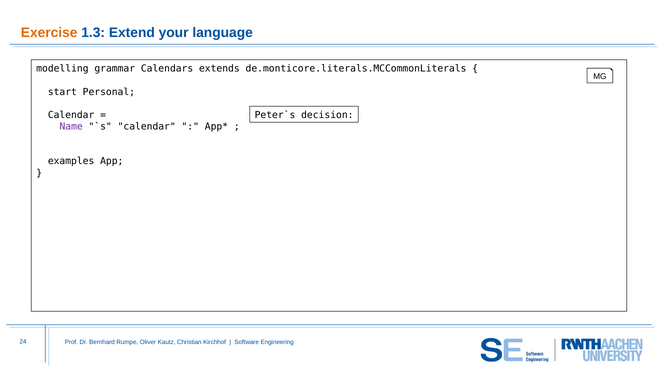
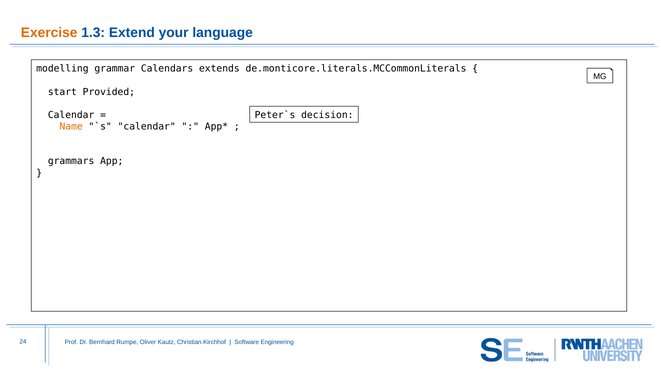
Personal: Personal -> Provided (109, 92)
Name colour: purple -> orange (71, 126)
examples: examples -> grammars (71, 161)
